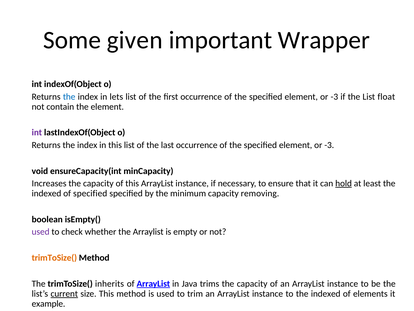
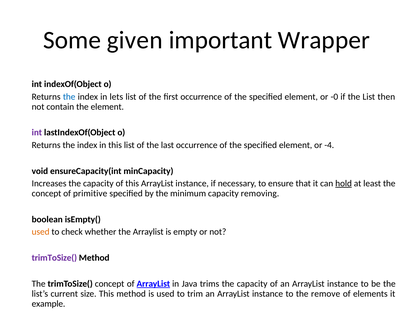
-3: -3 -> -0 (334, 97)
float: float -> then (386, 97)
-3: -3 -> -4 (329, 145)
indexed: indexed -> concept (47, 193)
of specified: specified -> primitive (90, 193)
used colour: purple -> orange (41, 231)
trimToSize( colour: orange -> purple (54, 257)
trimToSize( inherits: inherits -> concept (110, 283)
current underline: present -> none (64, 293)
to the indexed: indexed -> remove (326, 293)
